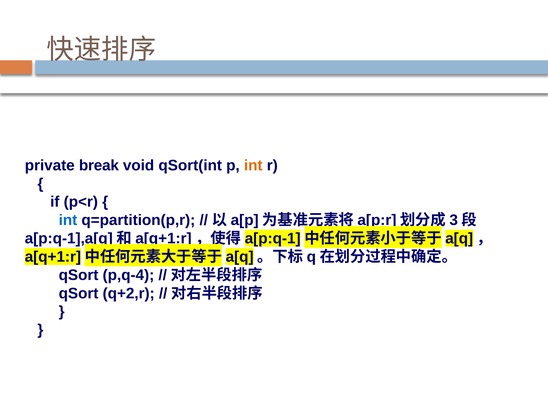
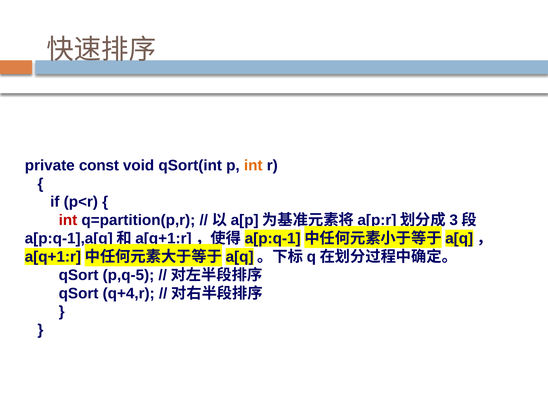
break: break -> const (99, 165)
int colour: blue -> red (68, 220)
p,q-4: p,q-4 -> p,q-5 (128, 275)
q+2,r: q+2,r -> q+4,r (129, 293)
